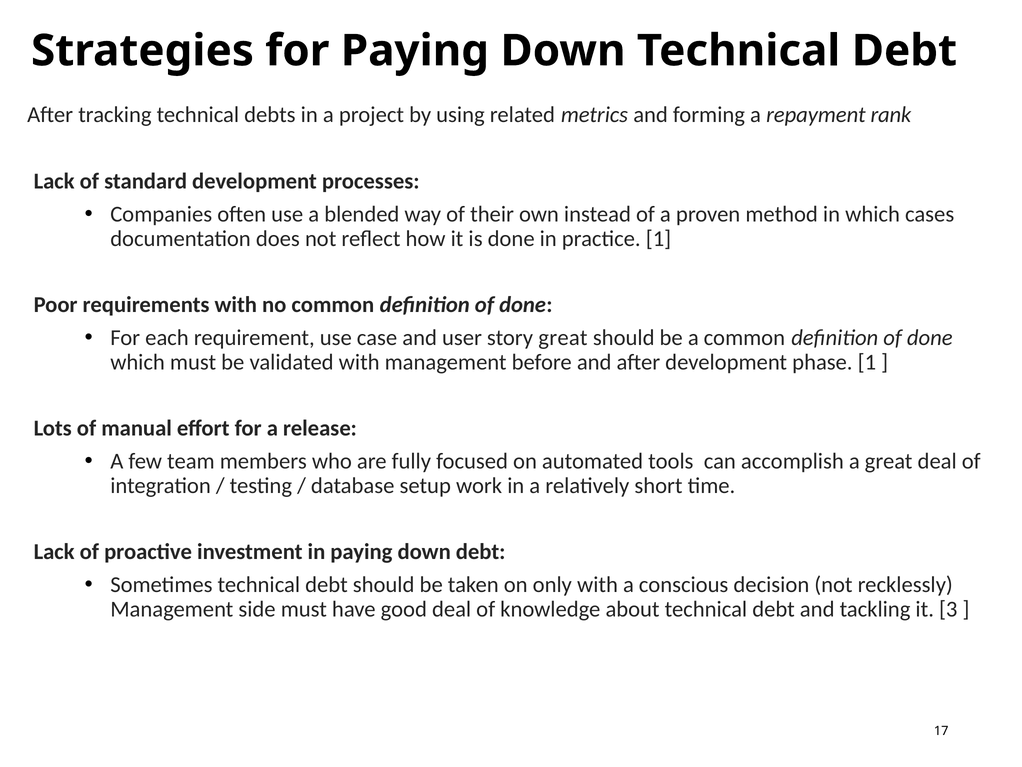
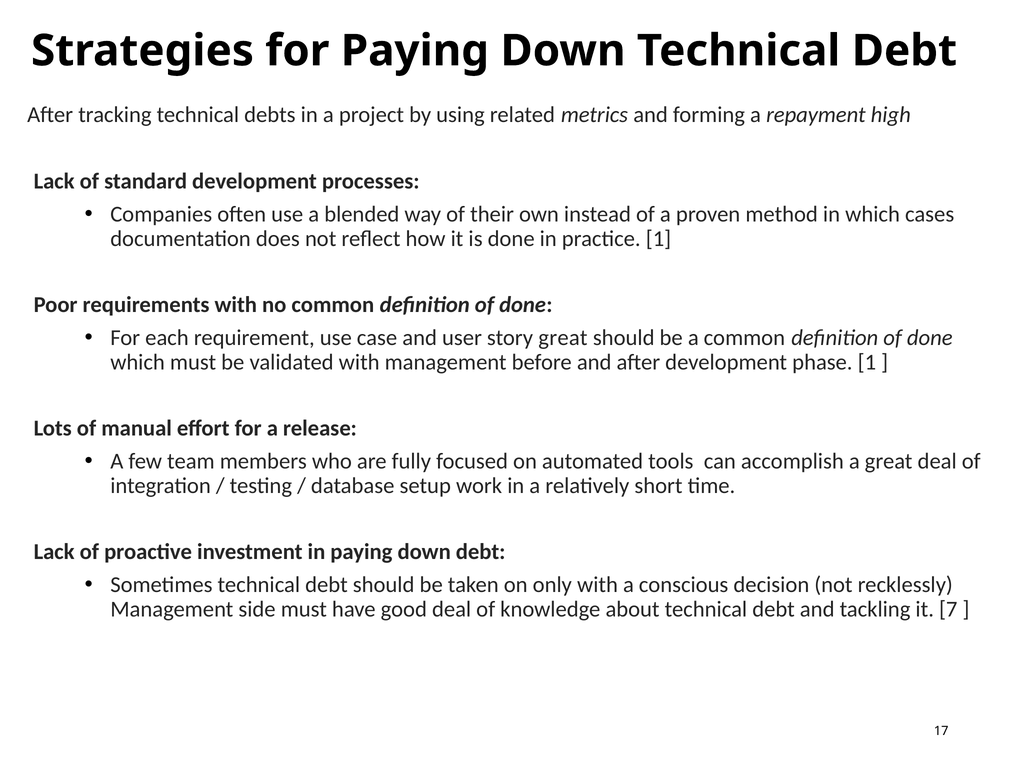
rank: rank -> high (891, 115)
3: 3 -> 7 (948, 609)
